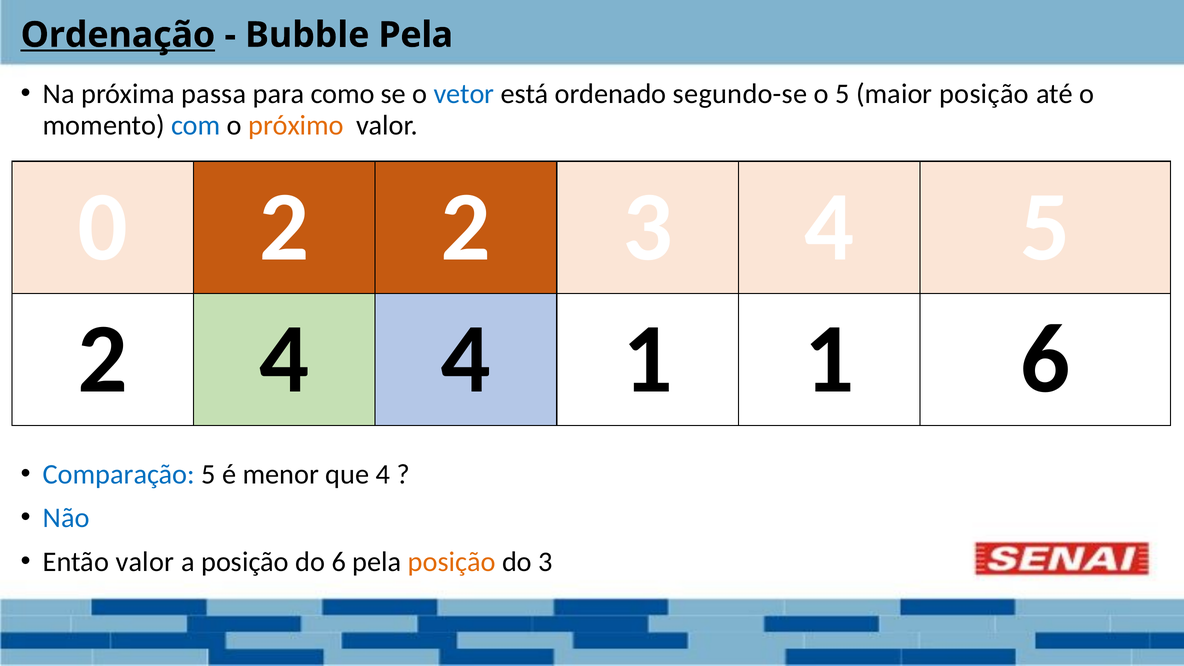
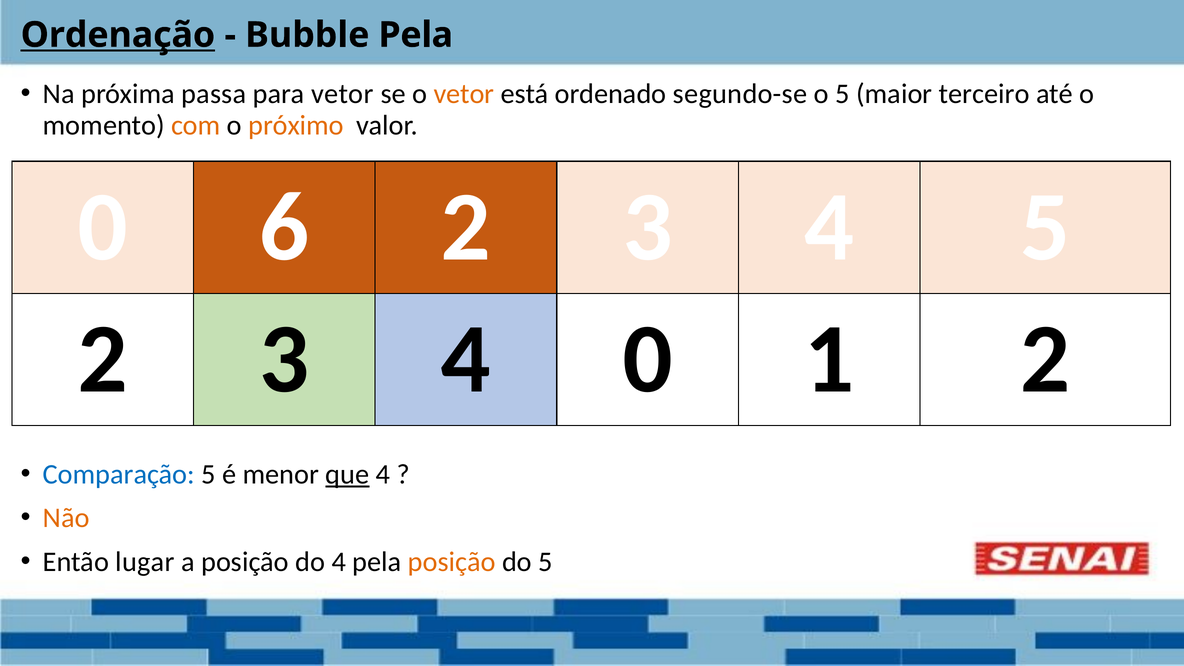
para como: como -> vetor (342, 94)
vetor colour: blue -> orange (464, 94)
maior posição: posição -> terceiro (984, 94)
com colour: blue -> orange (196, 125)
0 2: 2 -> 6 (284, 227)
4: 4 -> 3 (284, 359)
4 1: 1 -> 0 (648, 359)
1 6: 6 -> 2 (1045, 359)
que underline: none -> present (347, 474)
Não colour: blue -> orange (66, 518)
Então valor: valor -> lugar (145, 562)
do 6: 6 -> 4 (339, 562)
do 3: 3 -> 5 (545, 562)
